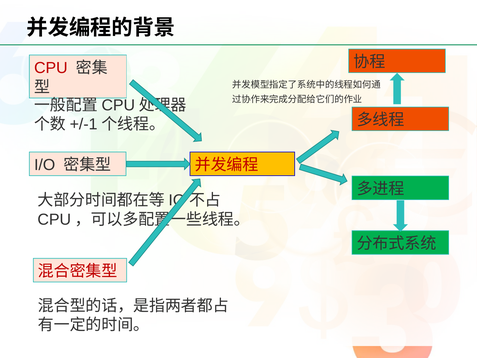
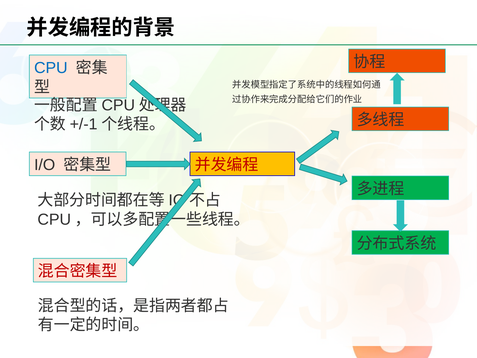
CPU colour: red -> blue (51, 68)
